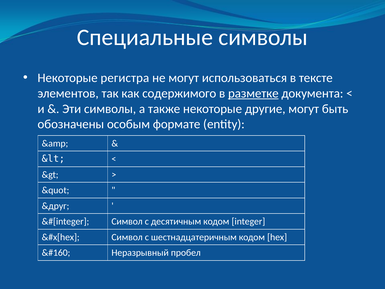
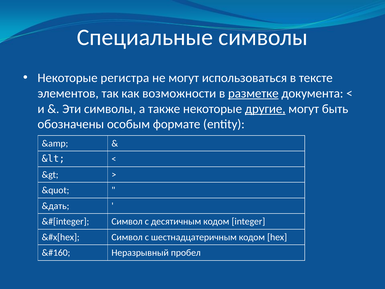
содержимого: содержимого -> возможности (179, 93)
другие underline: none -> present (265, 109)
&друг: &друг -> &дать (55, 206)
